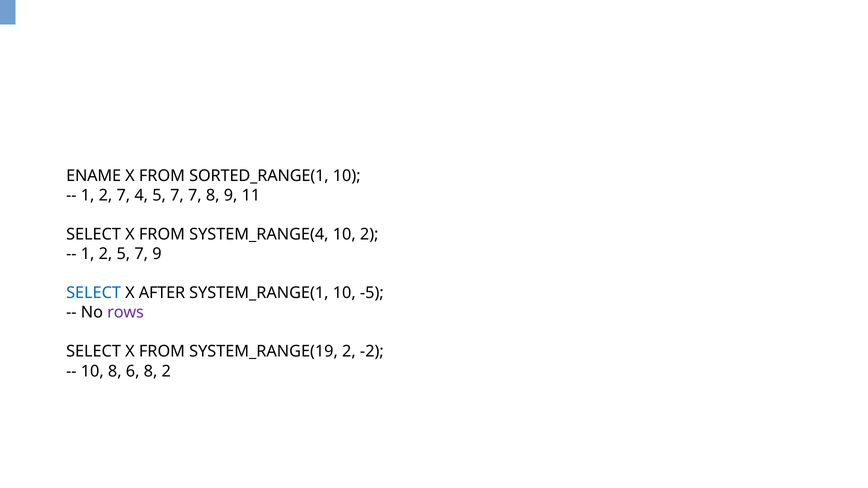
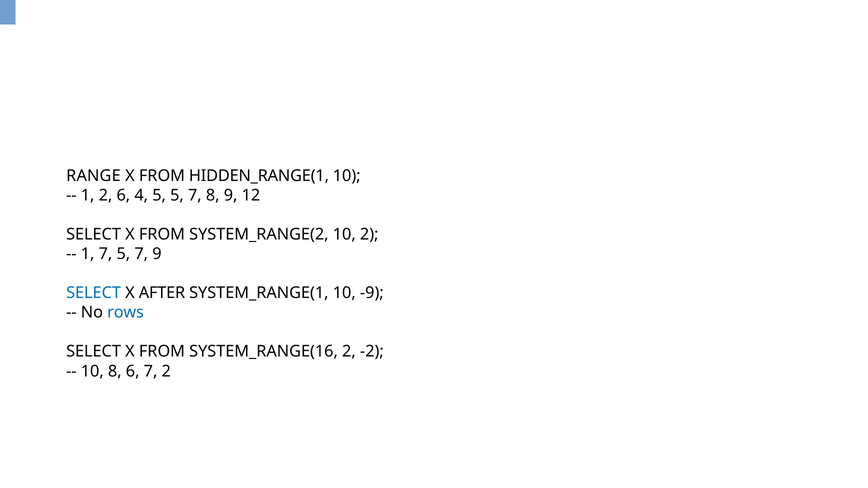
ENAME: ENAME -> RANGE (93, 176)
SORTED_RANGE(1: SORTED_RANGE(1 -> HIDDEN_RANGE(1 (259, 176)
2 7: 7 -> 6 (123, 196)
4 5 7: 7 -> 5 (177, 196)
11: 11 -> 12 (251, 196)
SYSTEM_RANGE(4: SYSTEM_RANGE(4 -> SYSTEM_RANGE(2 (259, 235)
2: 2 -> 7 (106, 254)
-5: -5 -> -9 (372, 293)
rows colour: purple -> blue (126, 313)
SYSTEM_RANGE(19: SYSTEM_RANGE(19 -> SYSTEM_RANGE(16 (264, 352)
6 8: 8 -> 7 (151, 371)
